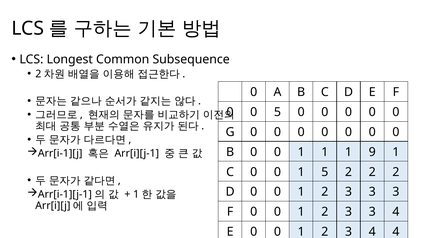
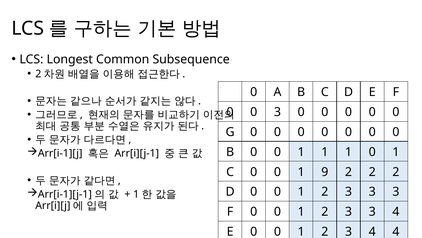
0 5: 5 -> 3 (277, 112)
1 9: 9 -> 0 (372, 152)
1 5: 5 -> 9 (325, 172)
